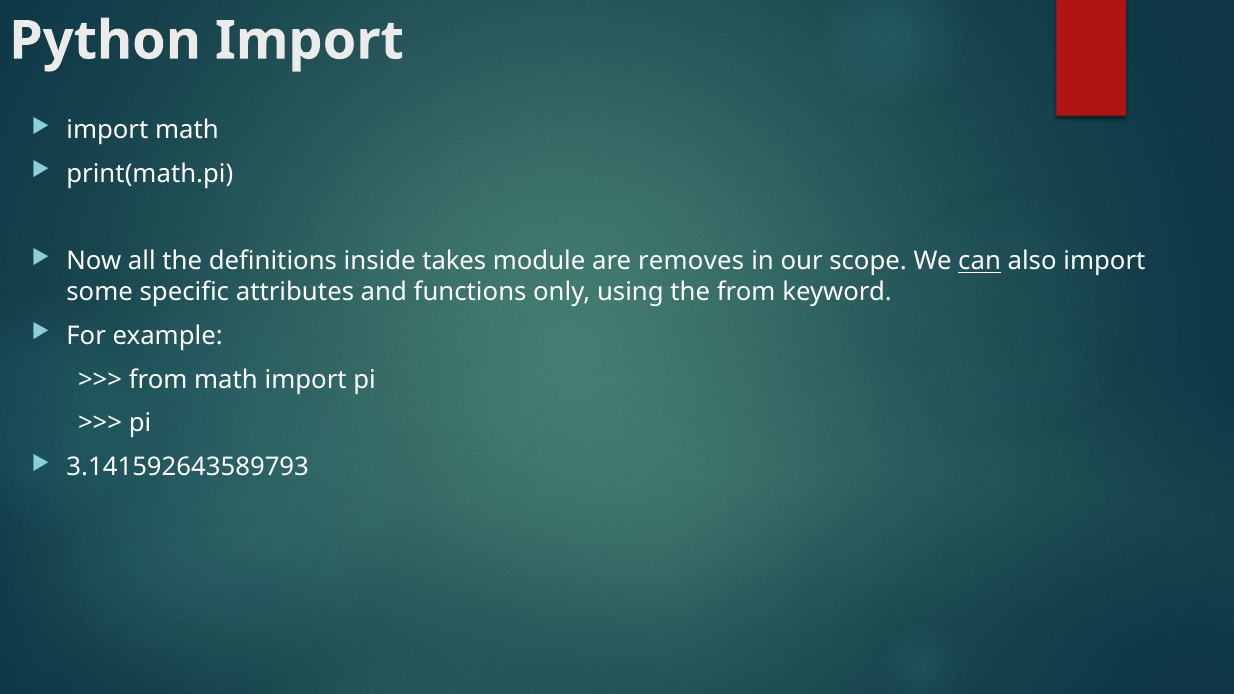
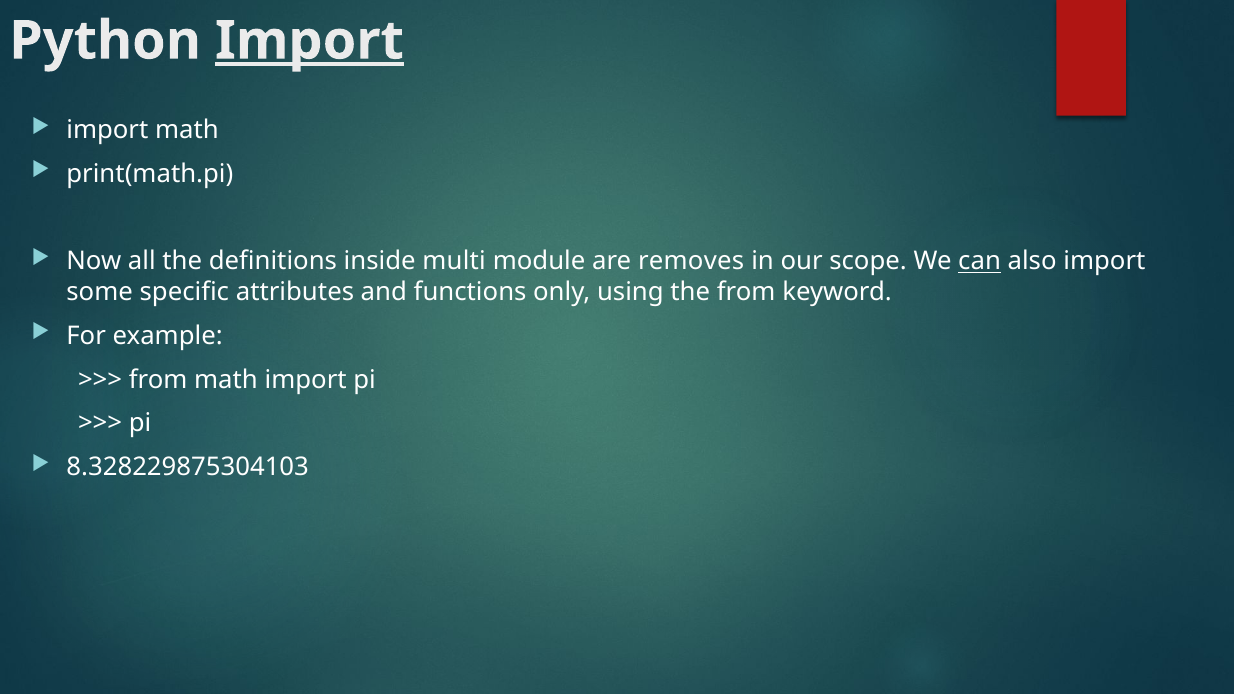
Import underline: none -> present (309, 41)
takes: takes -> multi (454, 261)
3.141592643589793: 3.141592643589793 -> 8.328229875304103 (188, 467)
